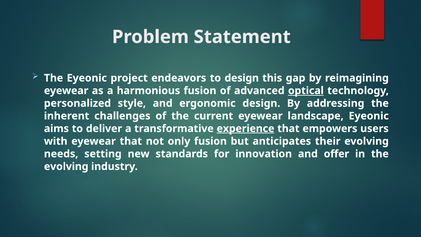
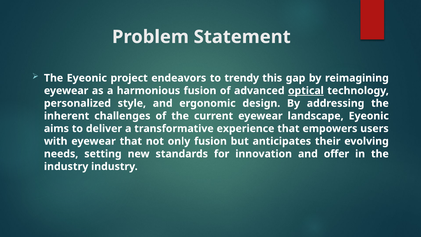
to design: design -> trendy (242, 78)
experience underline: present -> none (246, 128)
evolving: evolving -> industry (66, 166)
